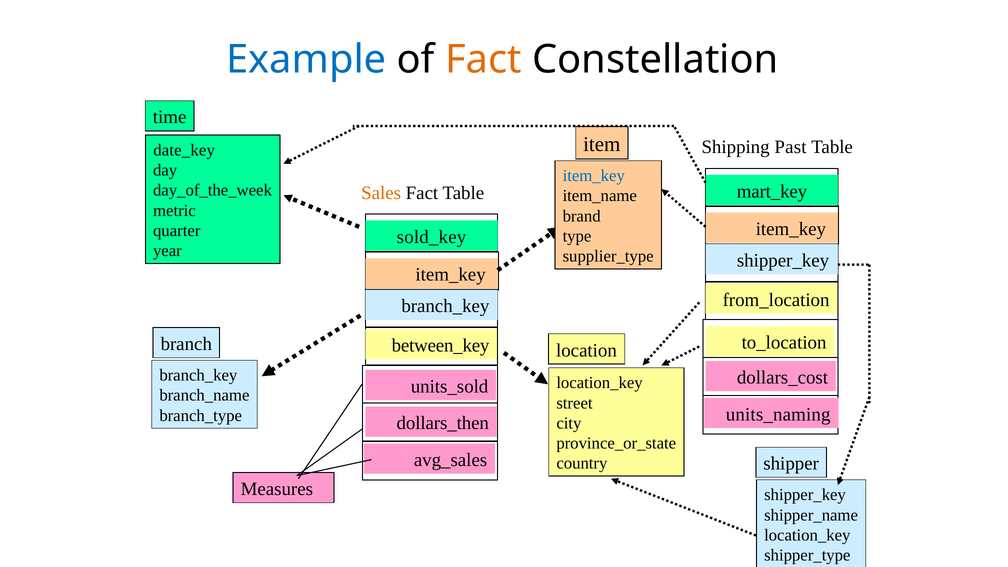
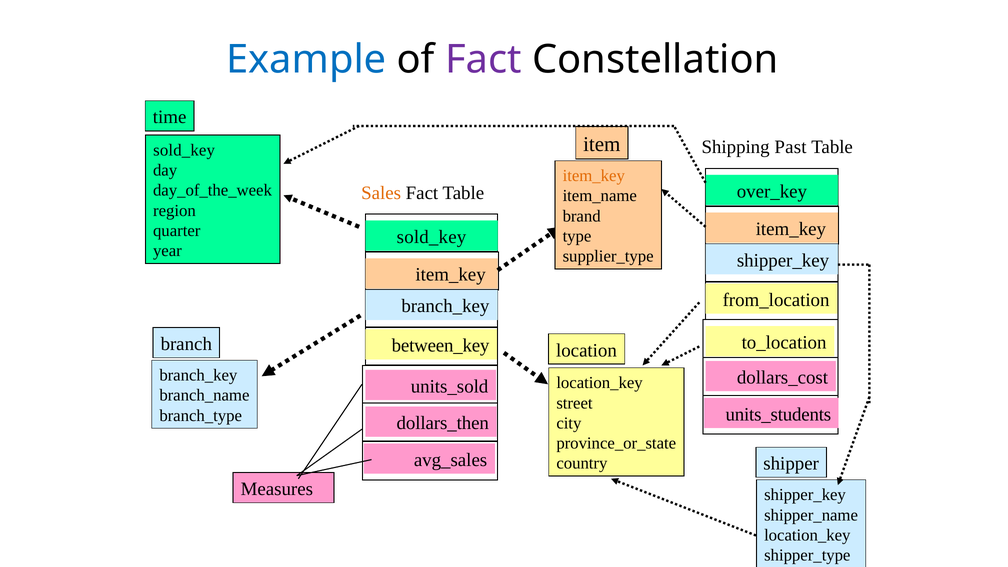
Fact colour: orange -> purple (483, 60)
date_key: date_key -> sold_key (184, 150)
item_key colour: blue -> orange (594, 176)
mart_key: mart_key -> over_key (772, 191)
metric: metric -> region (174, 211)
units_naming: units_naming -> units_students (778, 414)
